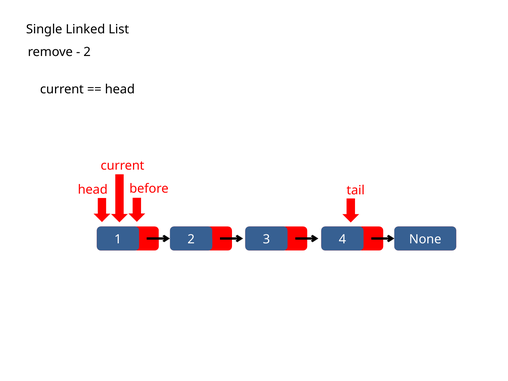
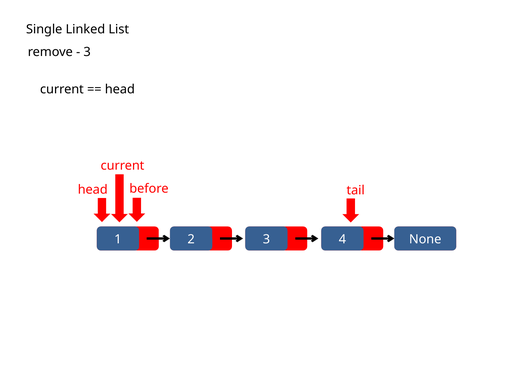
2: 2 -> 3 (87, 52)
